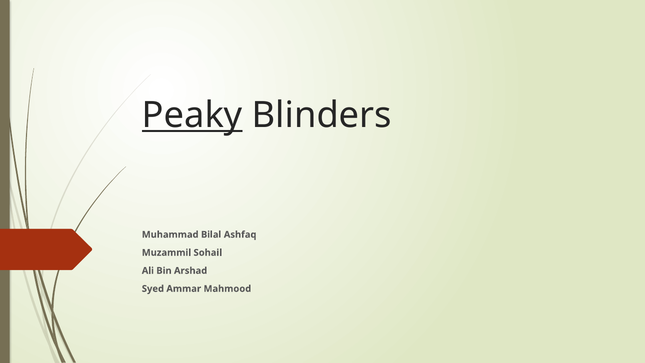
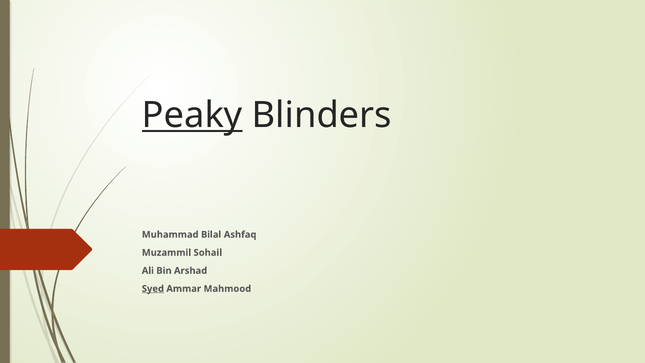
Syed underline: none -> present (153, 289)
